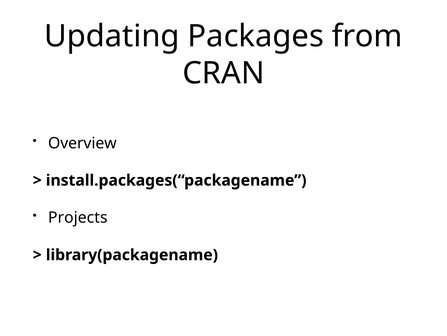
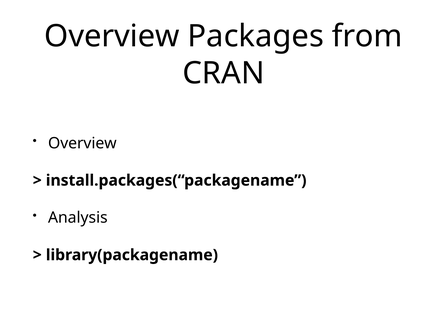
Updating: Updating -> Overview (112, 36)
Projects: Projects -> Analysis (78, 217)
